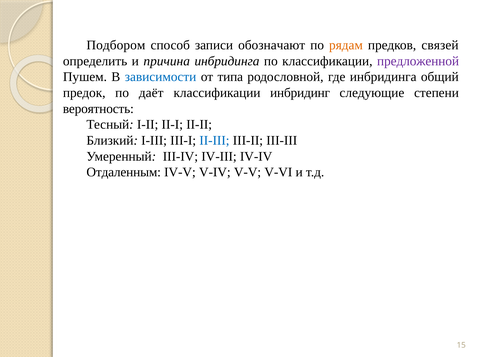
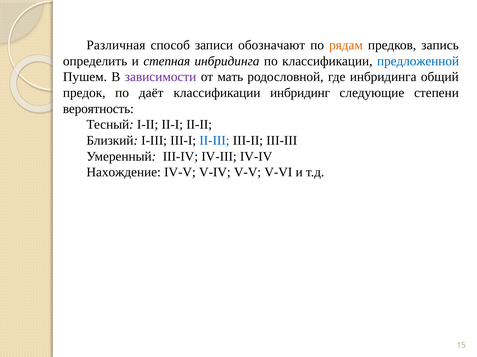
Подбором: Подбором -> Различная (116, 45)
связей: связей -> запись (440, 45)
причина: причина -> степная (167, 61)
предложенной colour: purple -> blue (418, 61)
зависимости colour: blue -> purple (161, 77)
типа: типа -> мать (230, 77)
Отдаленным: Отдаленным -> Нахождение (124, 173)
